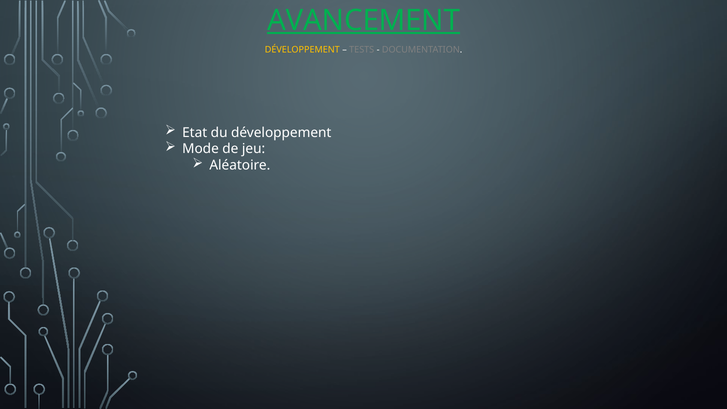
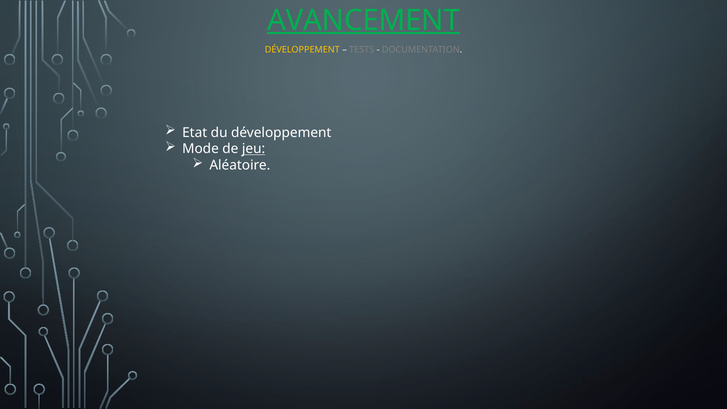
jeu underline: none -> present (254, 149)
